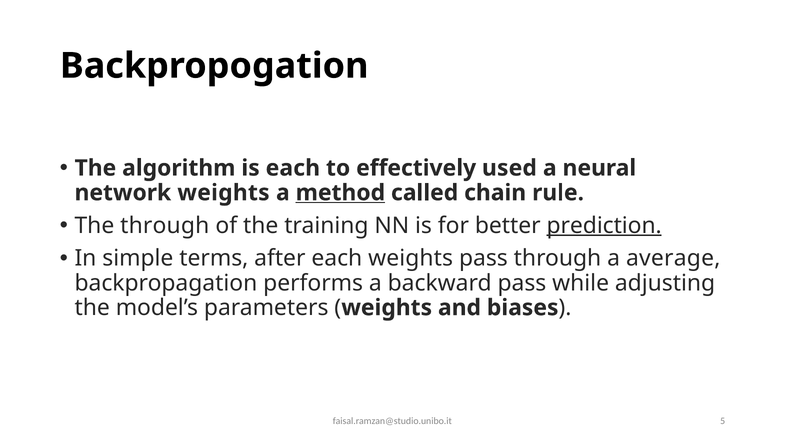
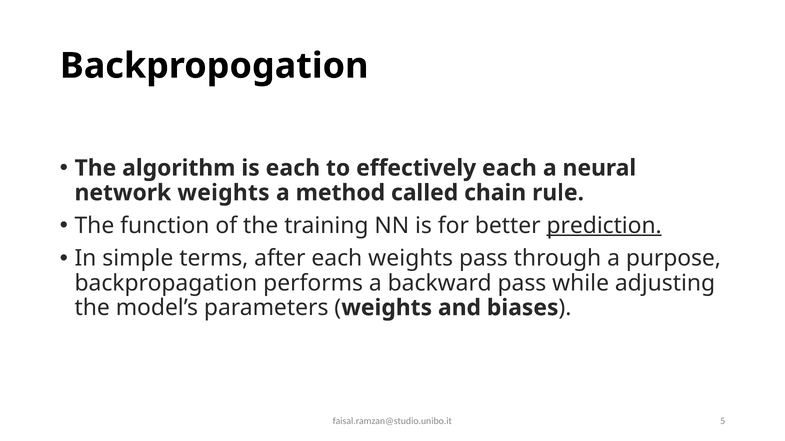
effectively used: used -> each (509, 168)
method underline: present -> none (340, 193)
The through: through -> function (165, 226)
average: average -> purpose (673, 259)
